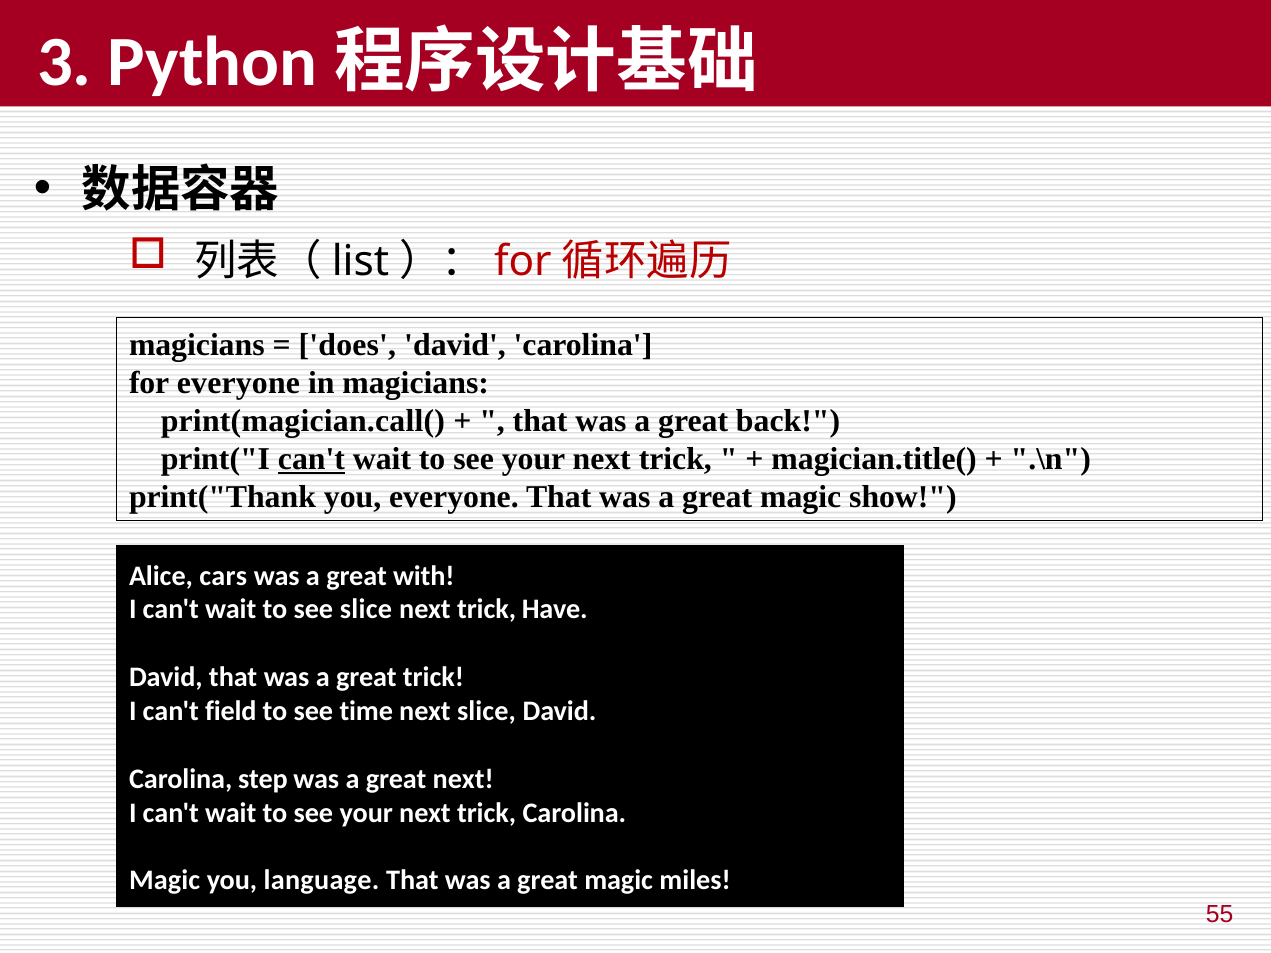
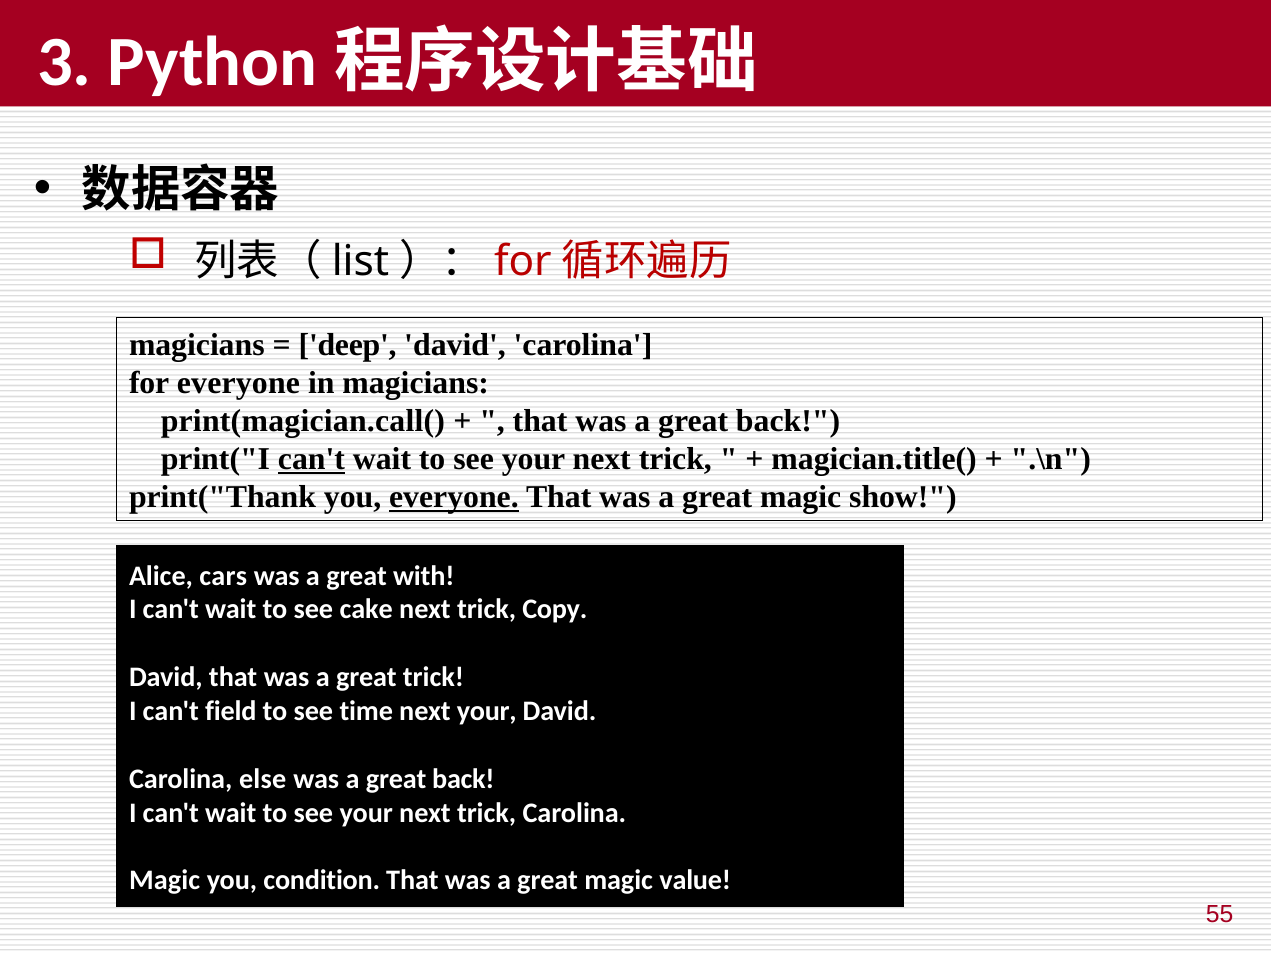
does: does -> deep (348, 345)
everyone underline: none -> present (454, 497)
see slice: slice -> cake (366, 610)
Have: Have -> Copy (555, 610)
next slice: slice -> your (487, 711)
step: step -> else (263, 779)
next: next -> back (463, 779)
language: language -> condition (322, 881)
miles: miles -> value (695, 881)
